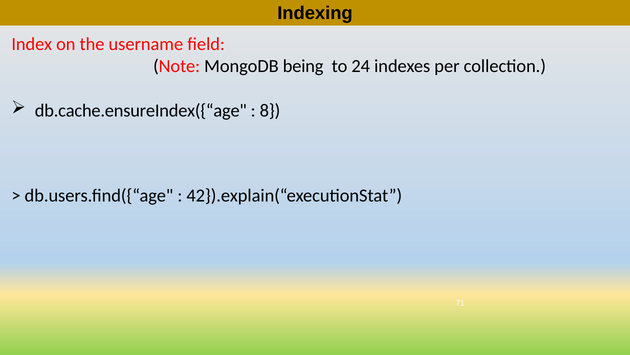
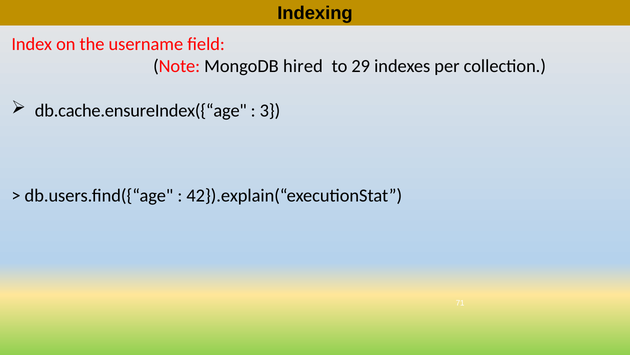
being: being -> hired (303, 66)
24: 24 -> 29 (361, 66)
8: 8 -> 3 (270, 110)
